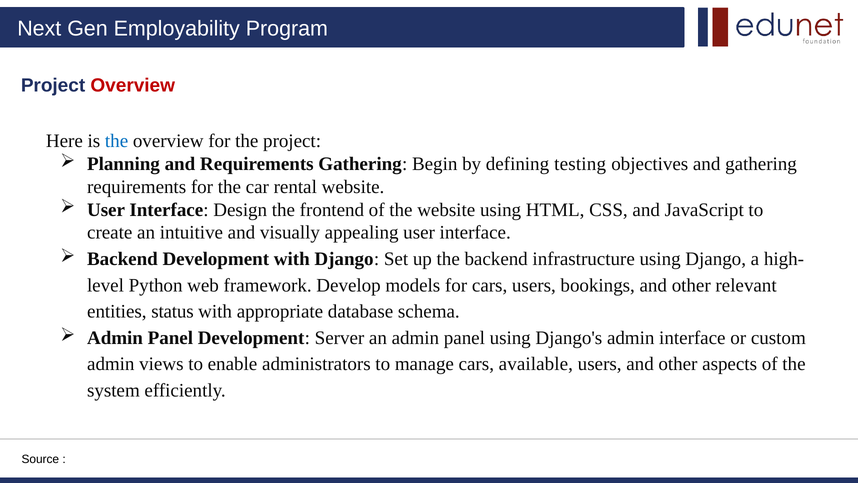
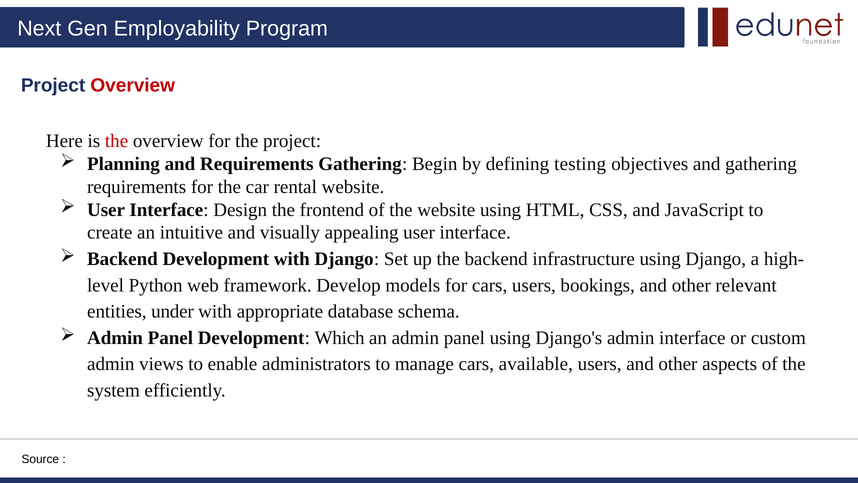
the colour: blue -> red (117, 141)
status: status -> under (172, 311)
Server: Server -> Which (340, 338)
